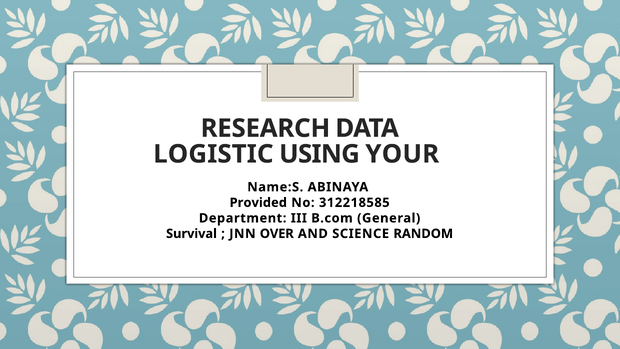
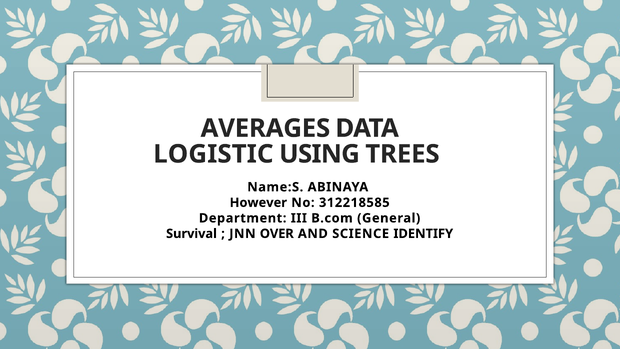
RESEARCH: RESEARCH -> AVERAGES (265, 128)
YOUR: YOUR -> TREES (402, 154)
Provided: Provided -> However (258, 202)
RANDOM: RANDOM -> IDENTIFY (423, 234)
